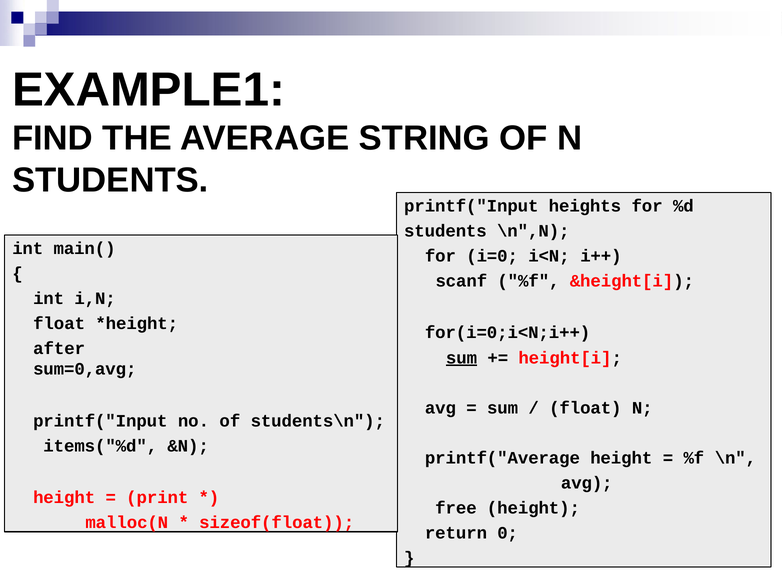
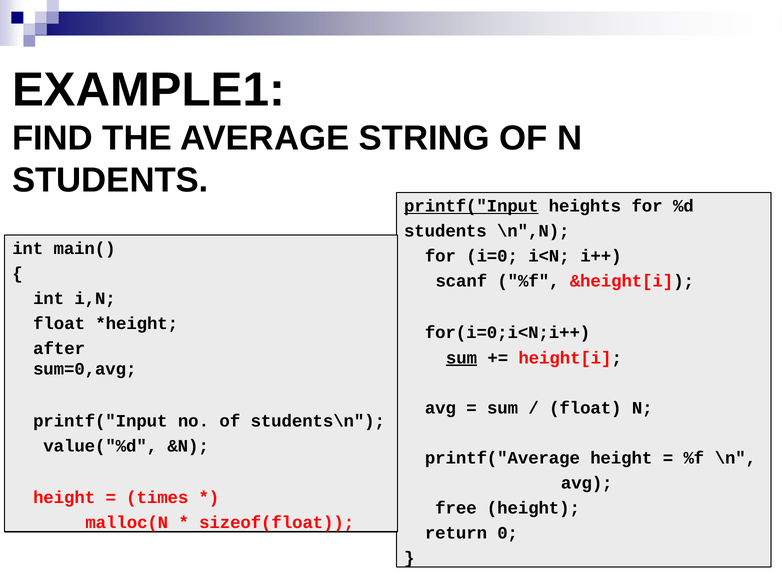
printf("Input underline: none -> present (471, 206)
items("%d: items("%d -> value("%d (100, 445)
print: print -> times (157, 497)
